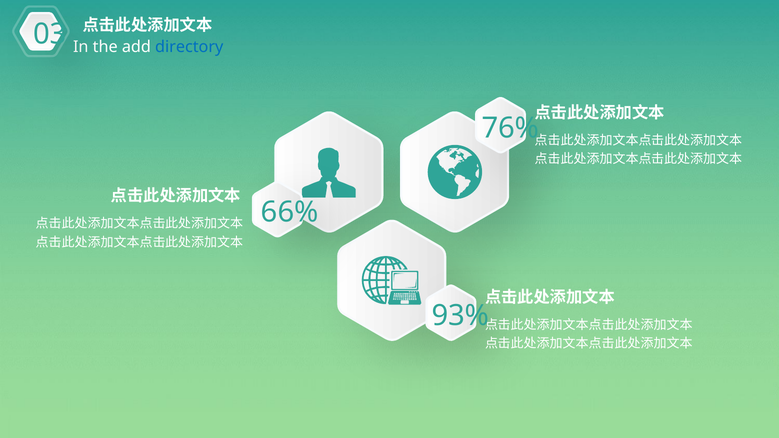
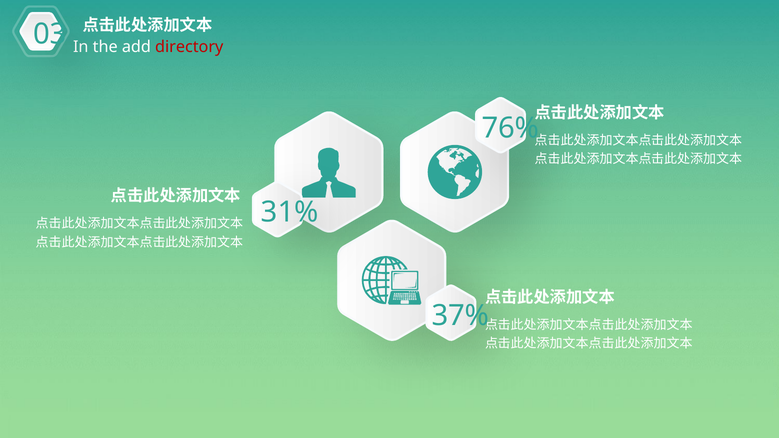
directory colour: blue -> red (189, 47)
66%: 66% -> 31% (290, 212)
93%: 93% -> 37% (460, 316)
